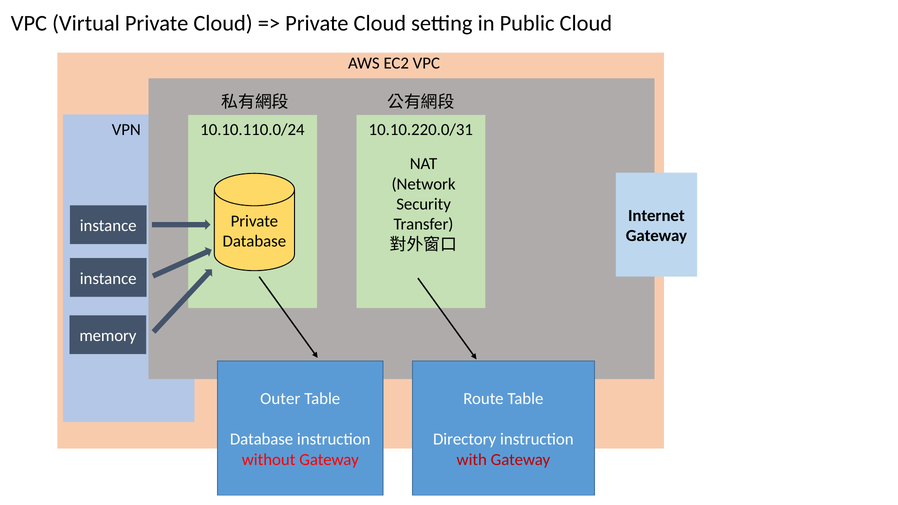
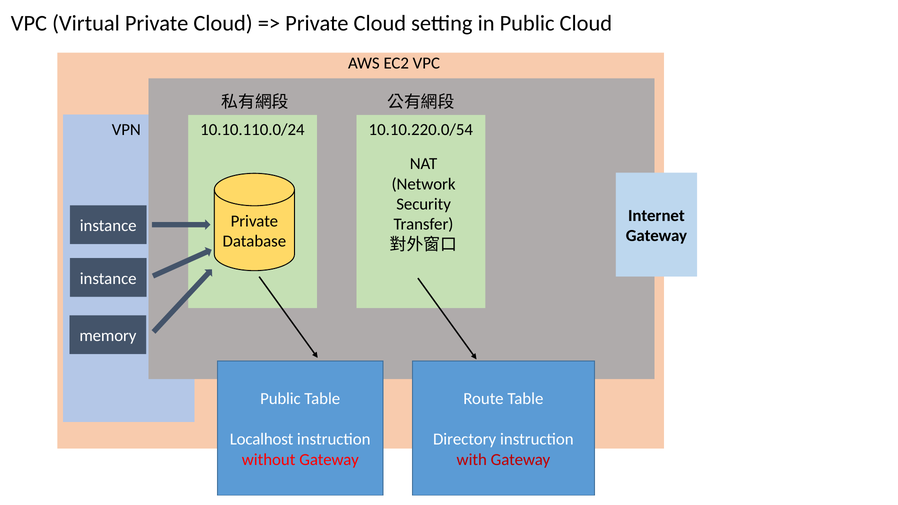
10.10.220.0/31: 10.10.220.0/31 -> 10.10.220.0/54 (421, 130)
Outer: Outer -> Public (280, 399)
Database: Database -> Localhost (262, 439)
